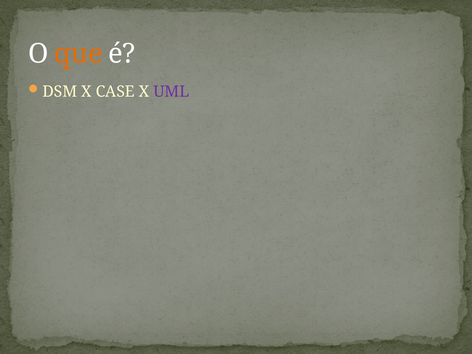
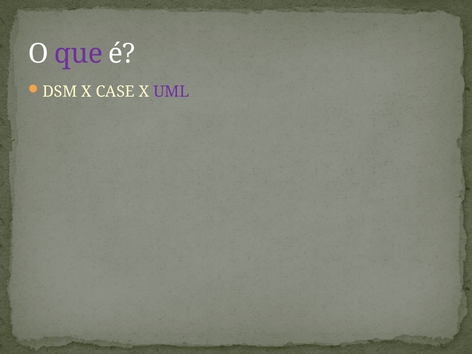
que colour: orange -> purple (79, 54)
